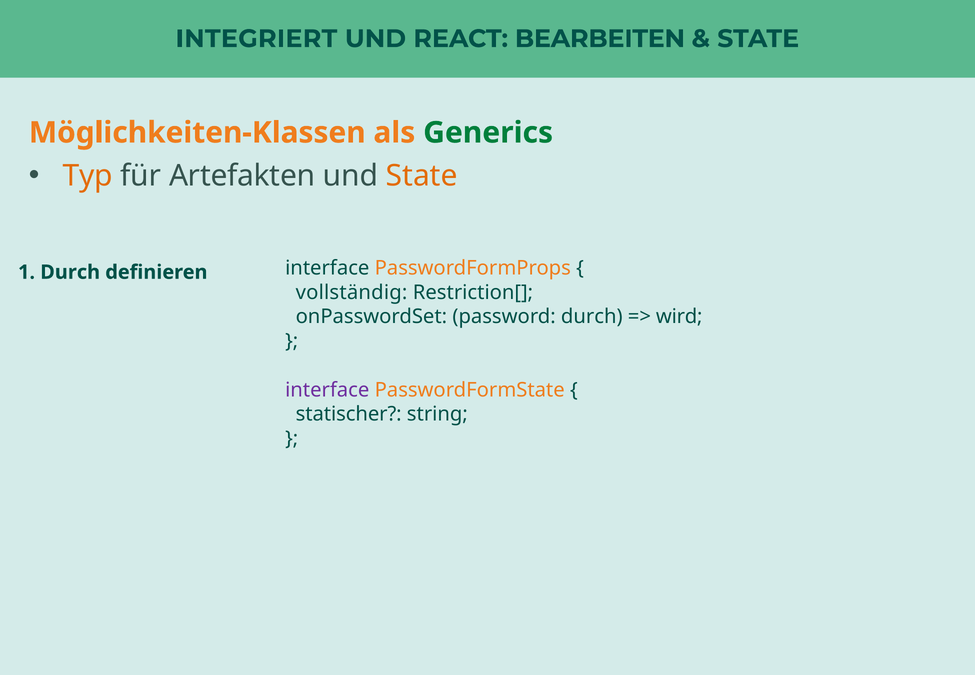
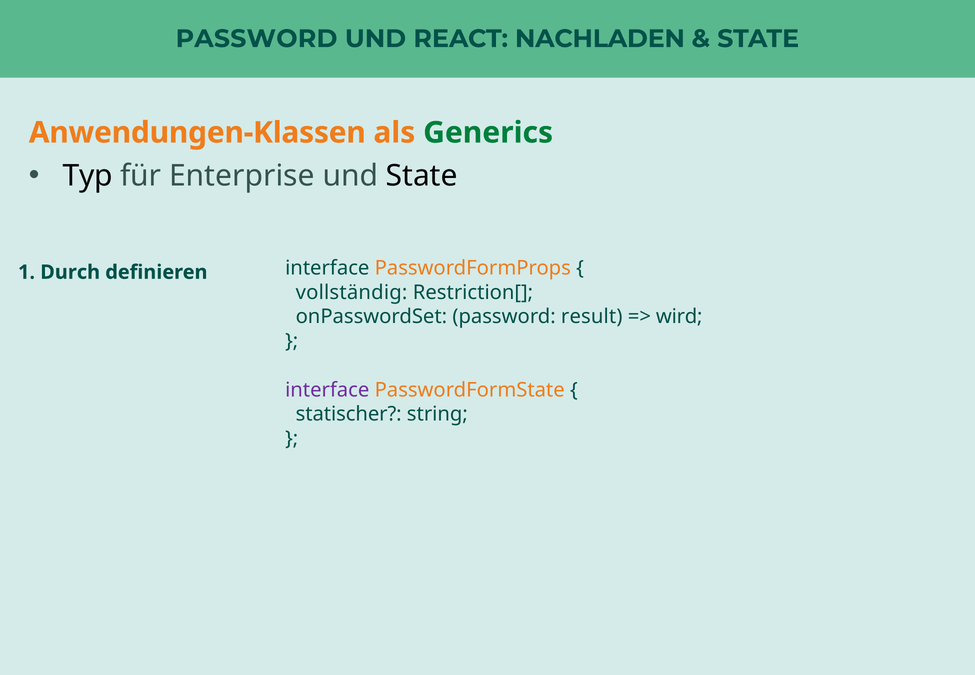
INTEGRIERT: INTEGRIERT -> PASSWORD (257, 39)
BEARBEITEN: BEARBEITEN -> NACHLADEN (600, 39)
Möglichkeiten-Klassen: Möglichkeiten-Klassen -> Anwendungen-Klassen (197, 133)
Typ colour: orange -> black (88, 176)
Artefakten: Artefakten -> Enterprise (242, 176)
State colour: orange -> black (422, 176)
password durch: durch -> result (592, 317)
